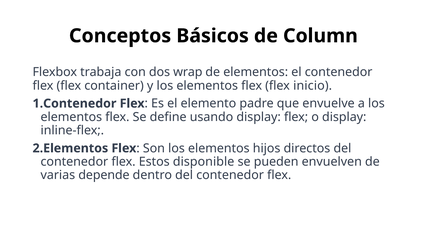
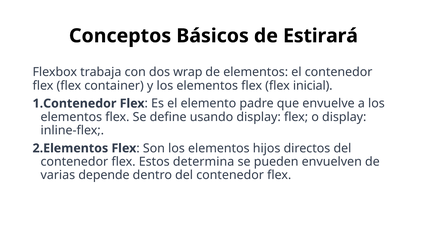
Column: Column -> Estirará (320, 36)
inicio: inicio -> inicial (313, 86)
disponible: disponible -> determina (204, 162)
